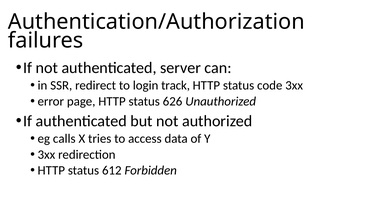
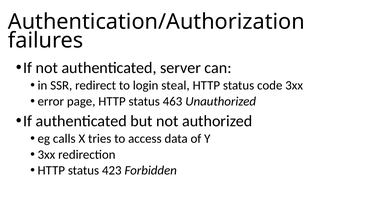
track: track -> steal (175, 85)
626: 626 -> 463 (173, 101)
612: 612 -> 423 (112, 171)
